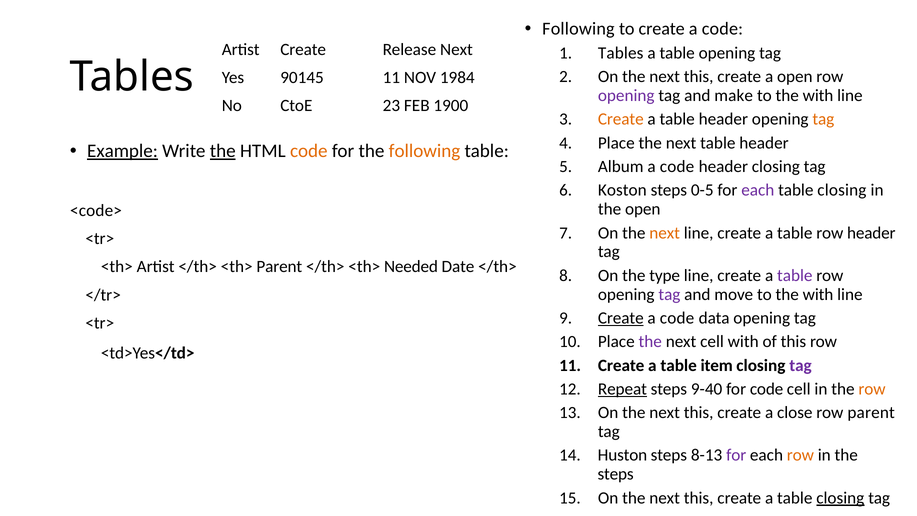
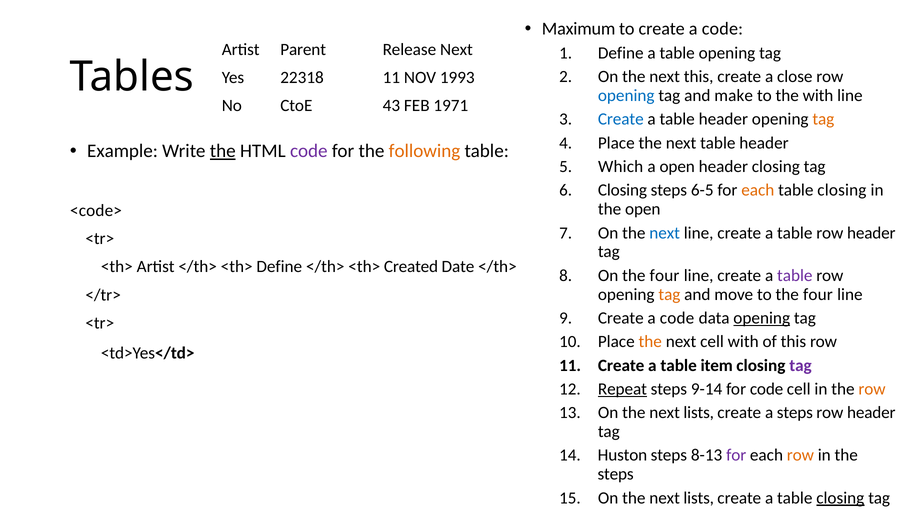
Following: Following -> Maximum (579, 29)
Artist Create: Create -> Parent (303, 50)
Tables: Tables -> Define (621, 53)
a open: open -> close (795, 77)
90145: 90145 -> 22318 (302, 78)
1984: 1984 -> 1993 (457, 78)
opening colour: purple -> blue (626, 96)
23: 23 -> 43 (391, 105)
1900: 1900 -> 1971 (451, 105)
Create colour: orange -> blue (621, 119)
Example underline: present -> none (123, 151)
code colour: orange -> purple (309, 151)
Album: Album -> Which (621, 167)
code: code -> open (677, 167)
Koston: Koston -> Closing (622, 190)
0-5: 0-5 -> 6-5 (702, 190)
each colour: purple -> orange (758, 190)
next colour: orange -> blue (665, 233)
<th> Parent: Parent -> Define (279, 267)
Needed: Needed -> Created (411, 267)
On the type: type -> four (665, 275)
tag colour: purple -> orange (669, 294)
move to the with: with -> four (818, 294)
Create underline: present -> none (621, 318)
opening underline: none -> present (762, 318)
the colour: purple -> orange (650, 342)
9-40: 9-40 -> 9-14 (707, 389)
this: this -> lists (699, 413)
a close: close -> steps (795, 413)
parent: parent -> header (871, 413)
this: this -> lists (699, 498)
